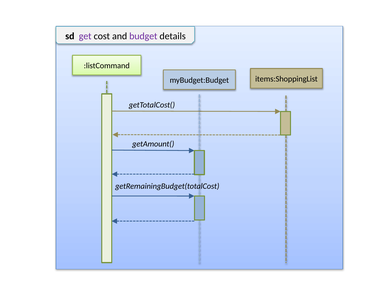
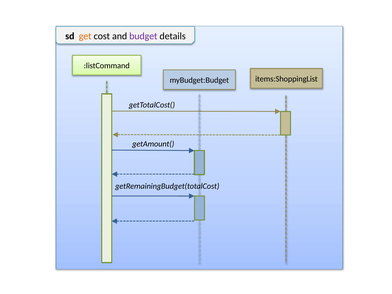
get colour: purple -> orange (85, 36)
